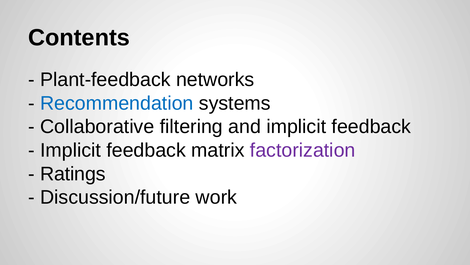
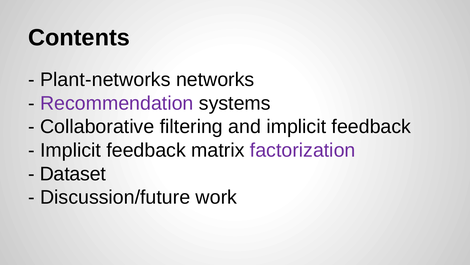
Plant-feedback: Plant-feedback -> Plant-networks (105, 80)
Recommendation colour: blue -> purple (117, 103)
Ratings: Ratings -> Dataset (73, 174)
